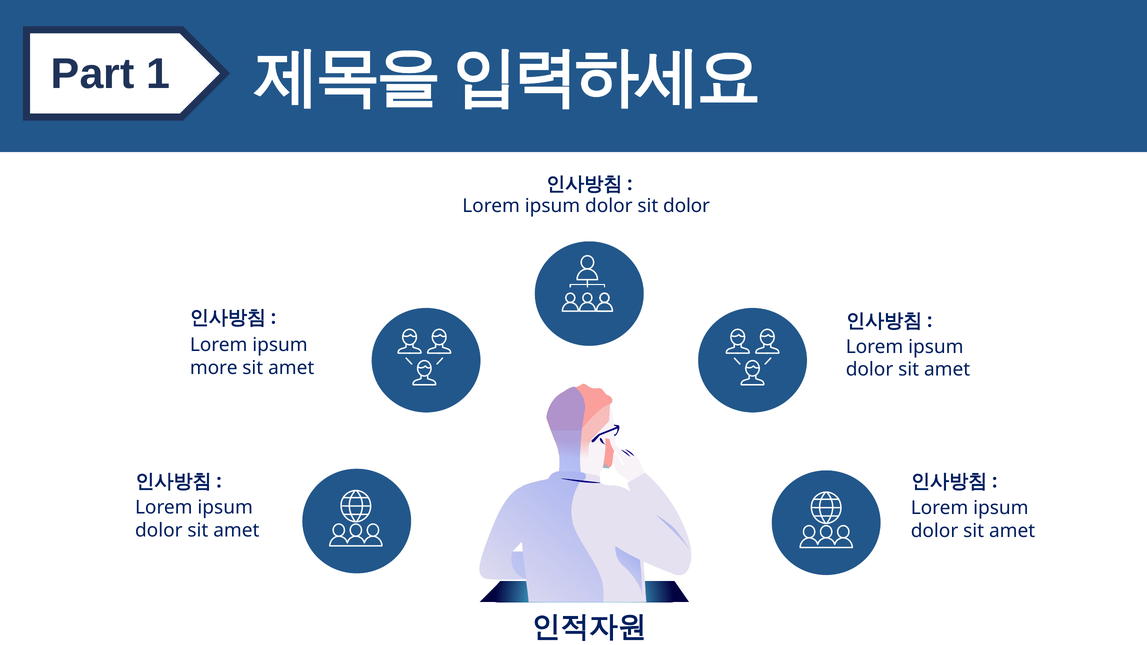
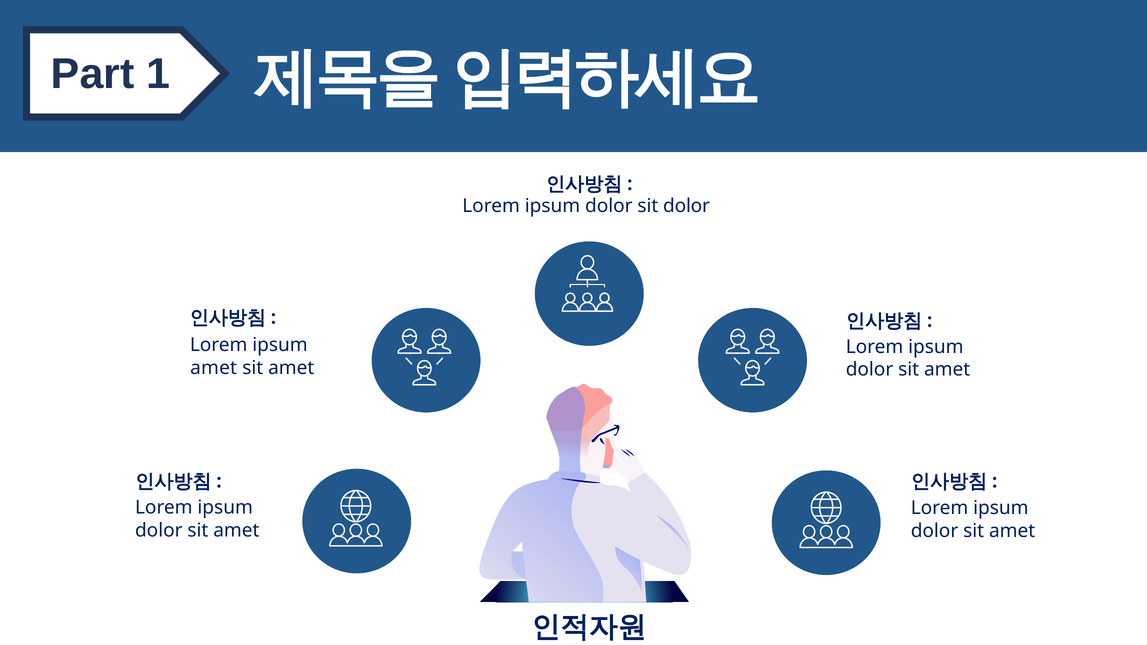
more: more -> amet (214, 368)
